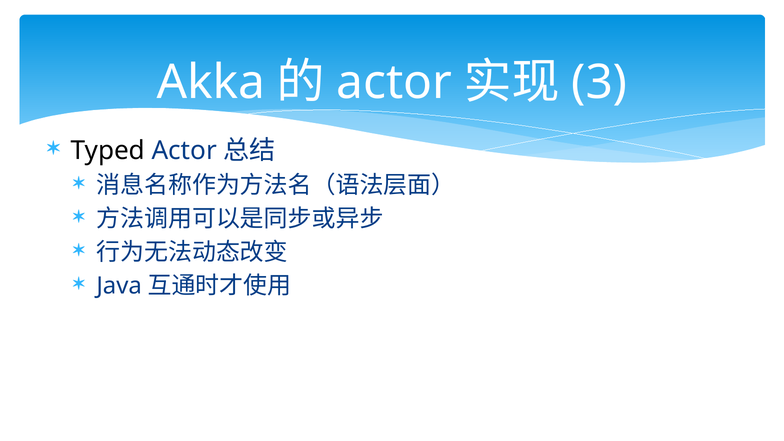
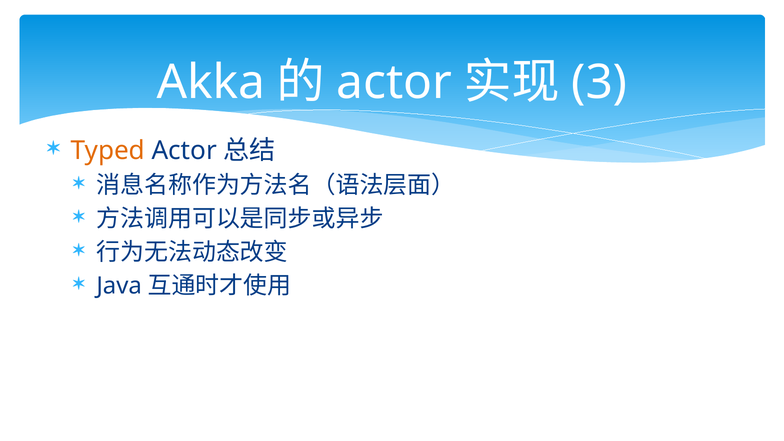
Typed colour: black -> orange (108, 151)
